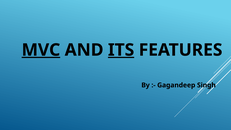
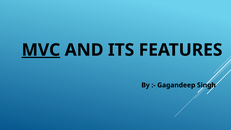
ITS underline: present -> none (121, 50)
